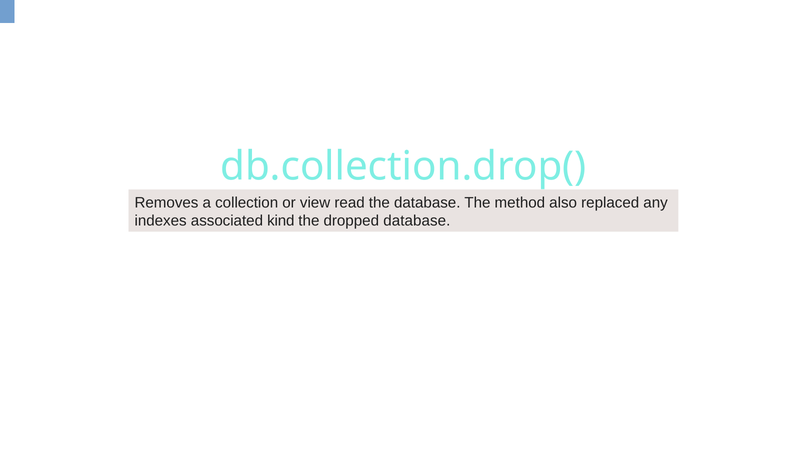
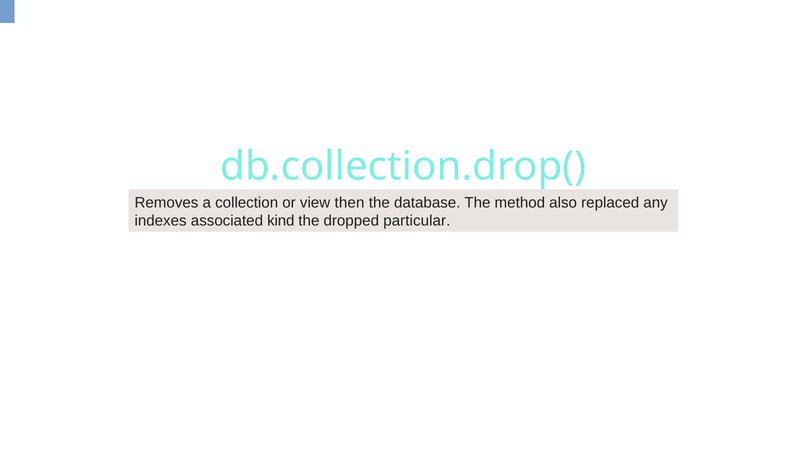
read: read -> then (350, 203)
dropped database: database -> particular (417, 221)
